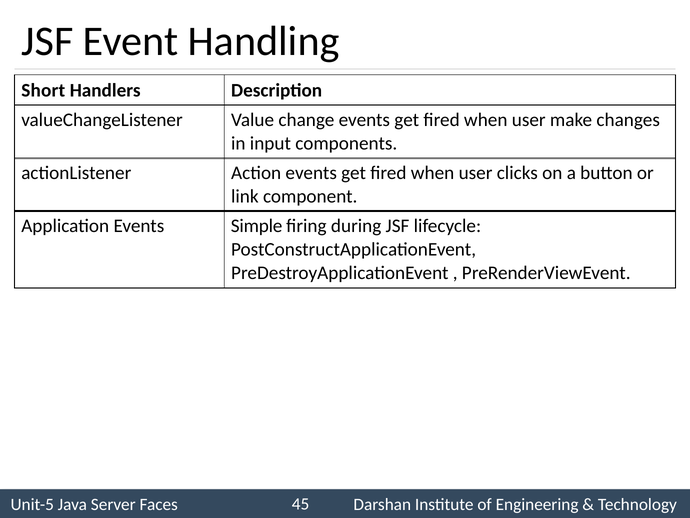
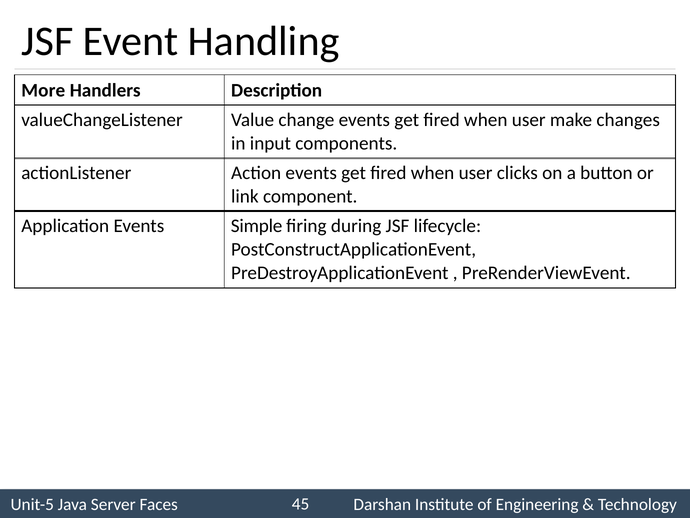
Short: Short -> More (43, 90)
